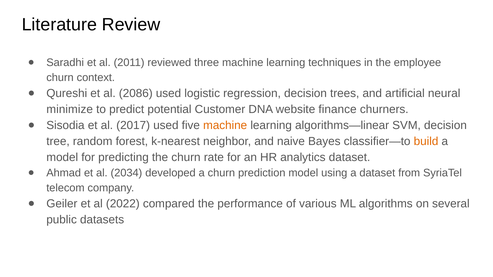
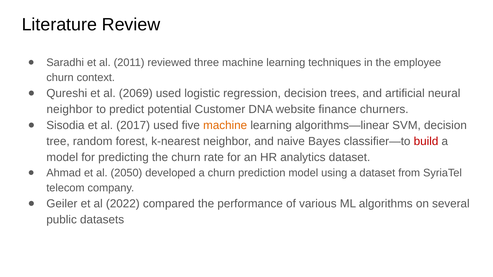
2086: 2086 -> 2069 (136, 93)
minimize: minimize -> neighbor (70, 109)
build colour: orange -> red (426, 141)
2034: 2034 -> 2050 (126, 173)
